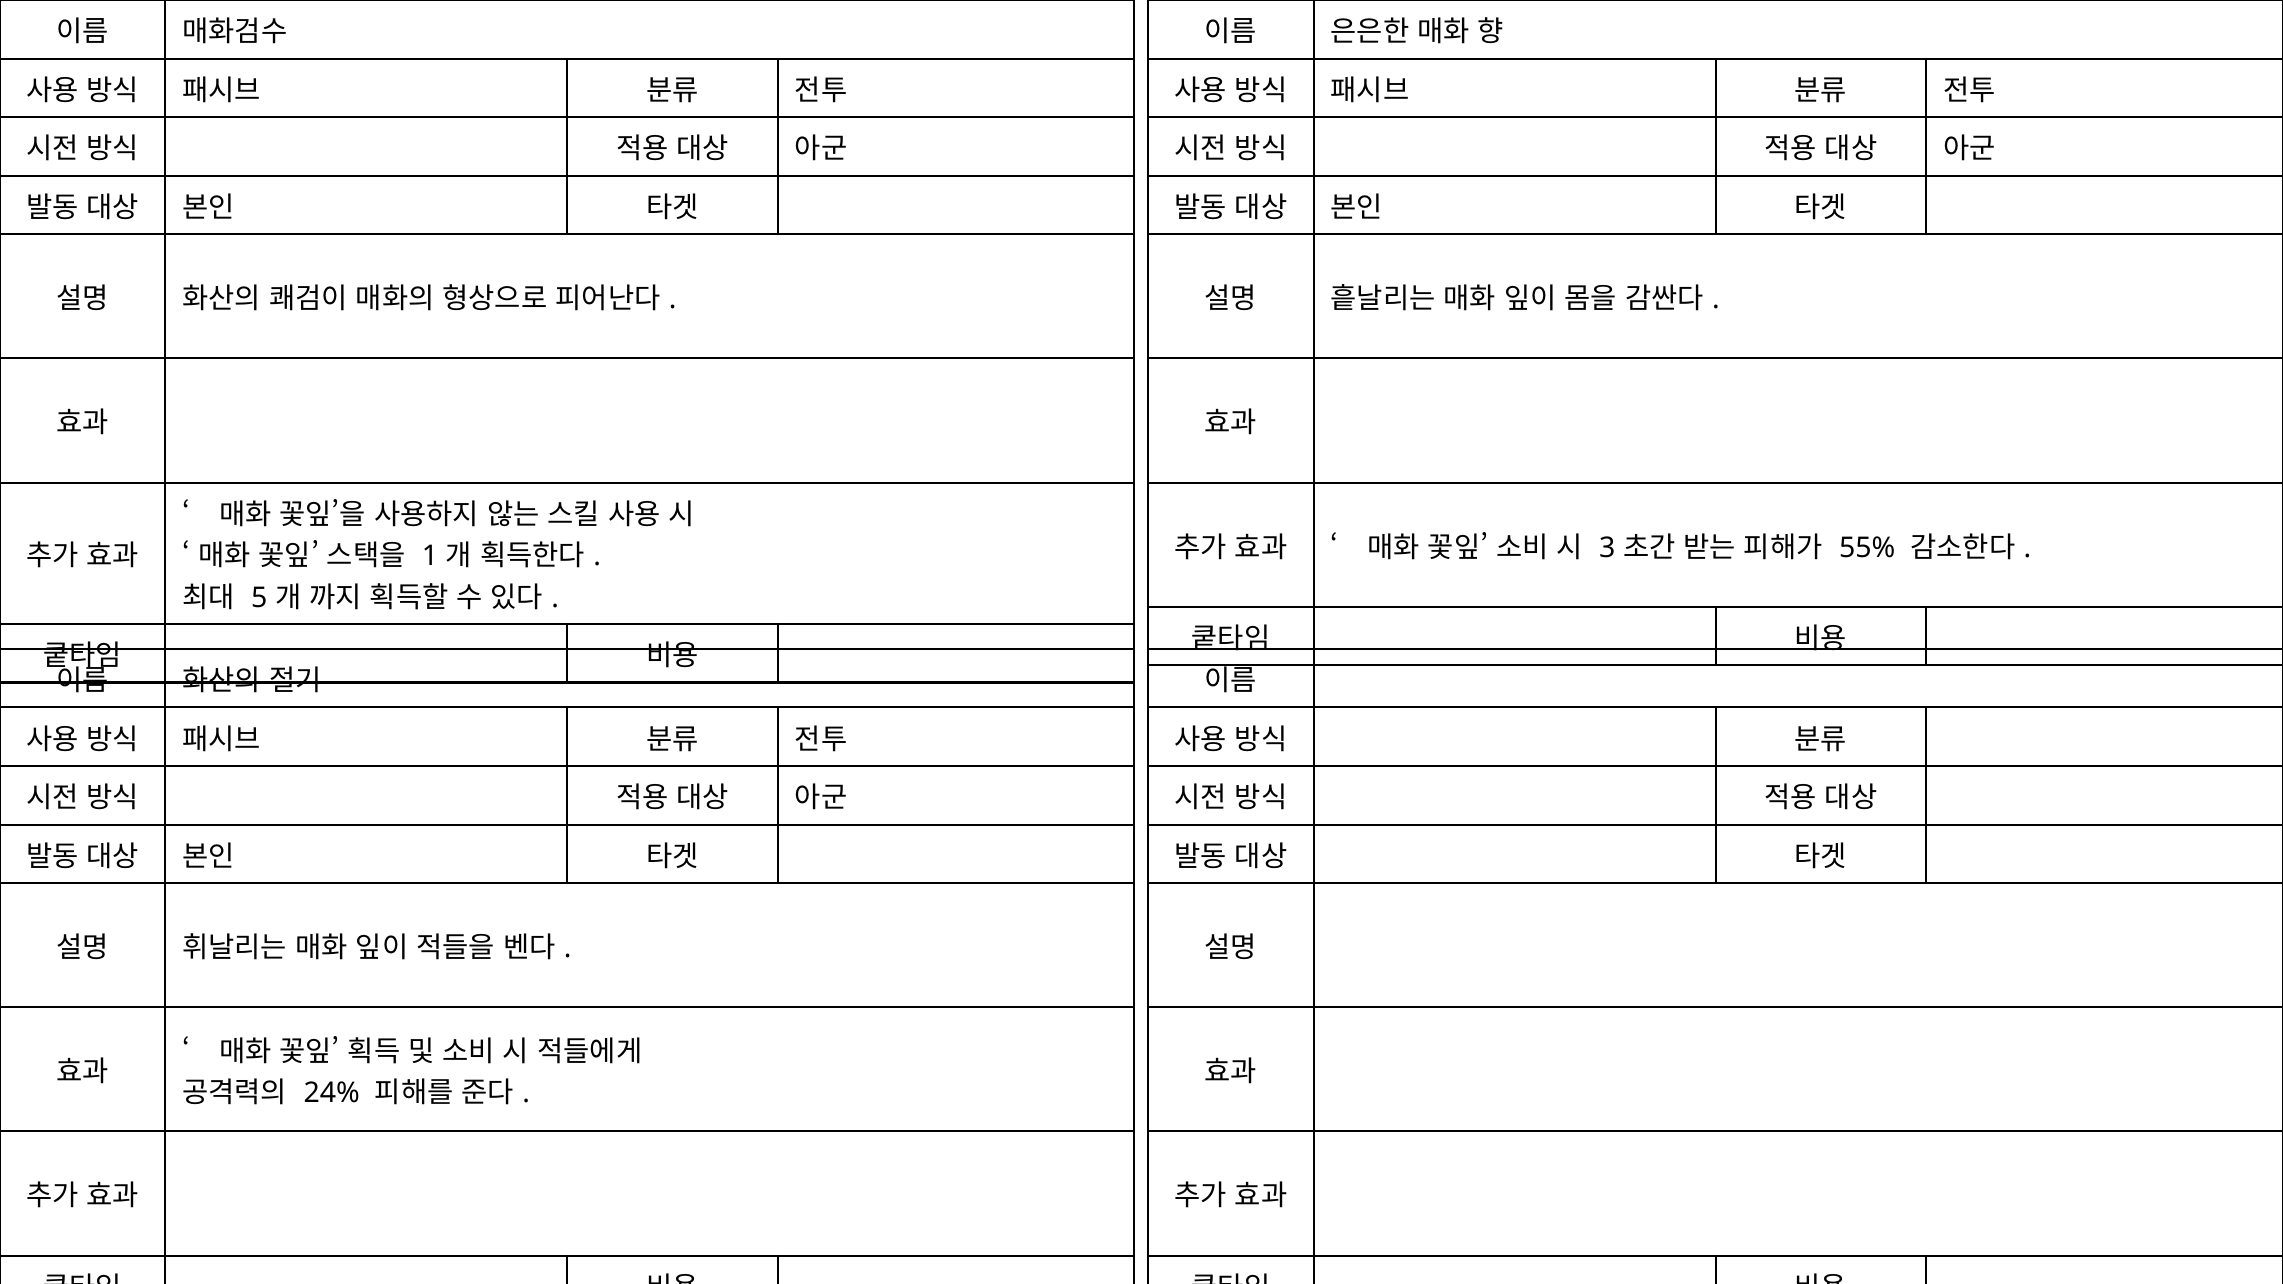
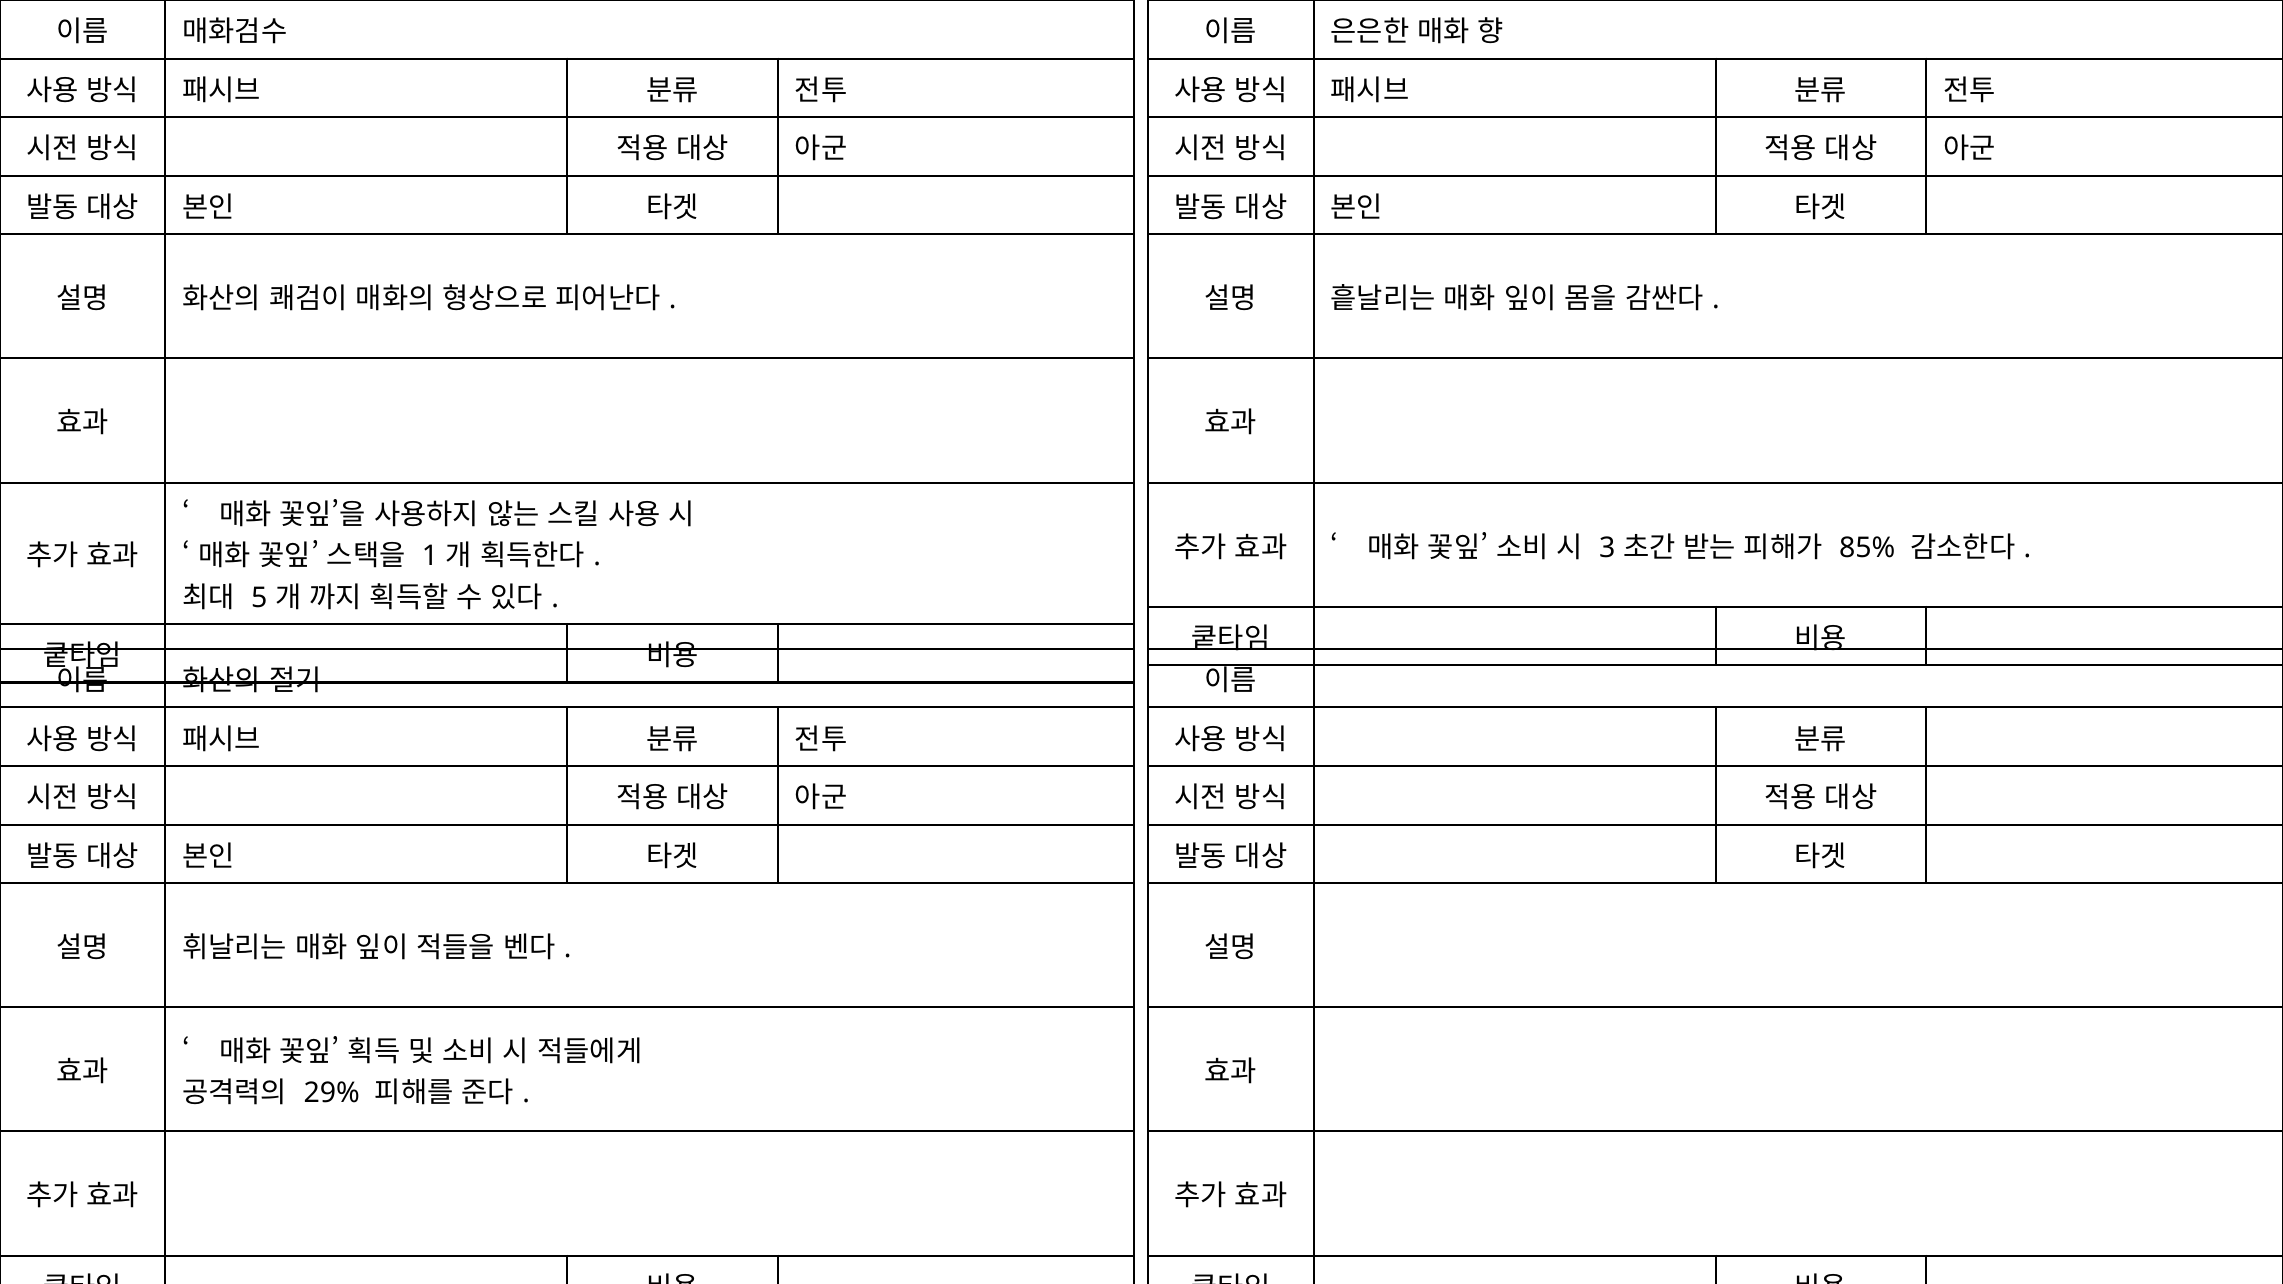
55%: 55% -> 85% (1867, 548)
24%: 24% -> 29% (332, 1093)
